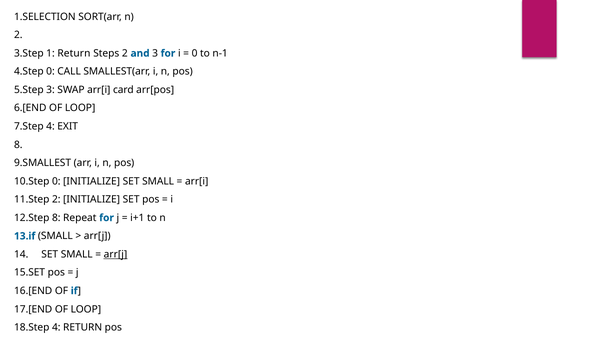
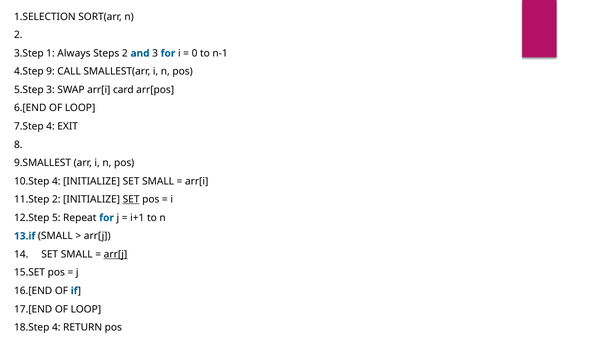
1 Return: Return -> Always (74, 53)
0: 0 -> 9 (50, 72)
0: 0 -> 4 (56, 181)
SET underline: none -> present (131, 200)
8: 8 -> 5 (56, 218)
